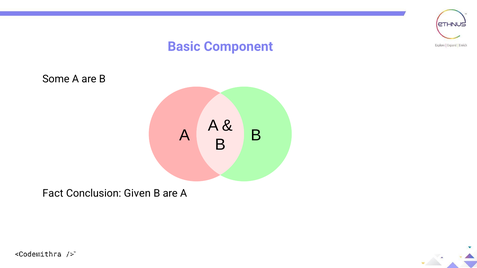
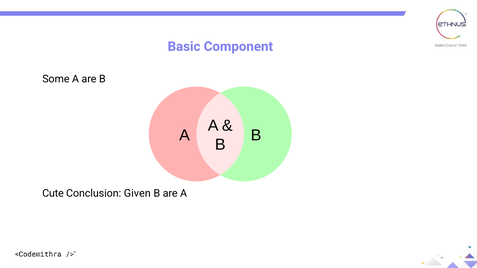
Fact: Fact -> Cute (53, 194)
